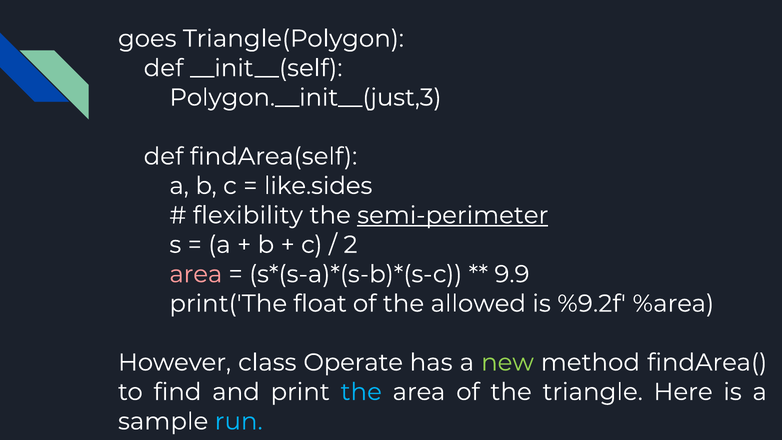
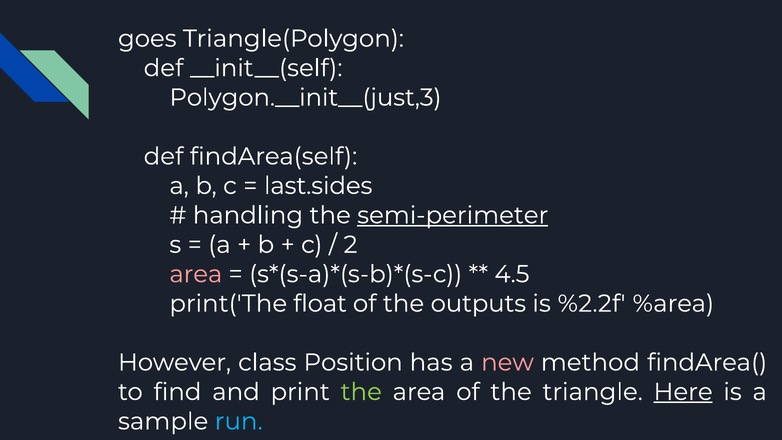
like.sides: like.sides -> last.sides (318, 186)
flexibility: flexibility -> handling (248, 215)
9.9: 9.9 -> 4.5 (512, 274)
allowed: allowed -> outputs (478, 304)
%9.2f: %9.2f -> %2.2f (592, 304)
Operate: Operate -> Position (353, 362)
new colour: light green -> pink (507, 362)
the colour: light blue -> light green (361, 392)
Here underline: none -> present (683, 392)
